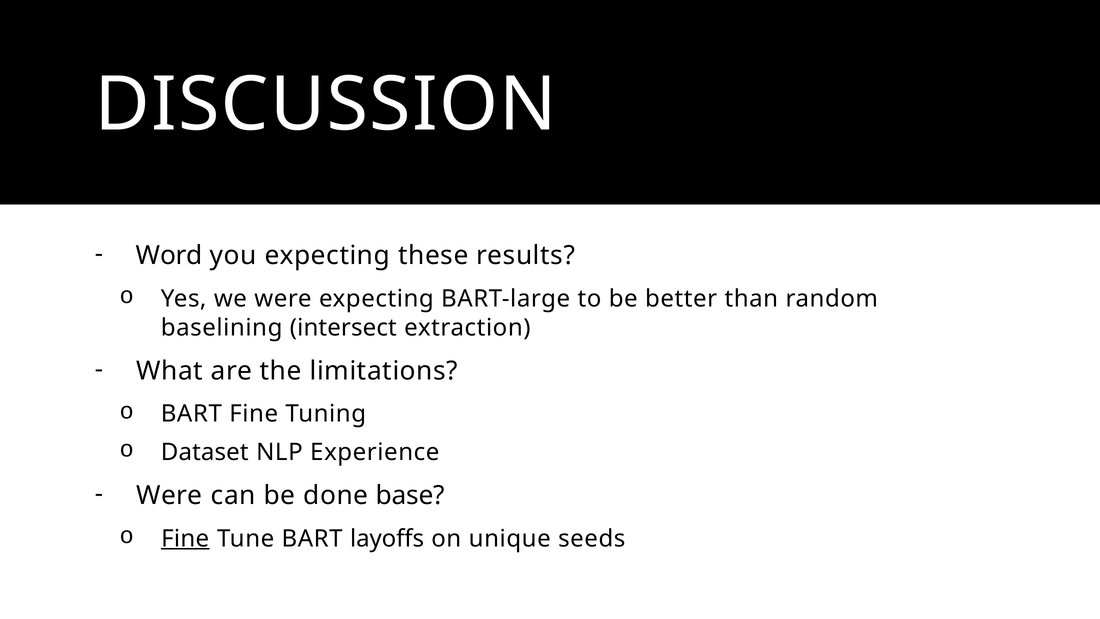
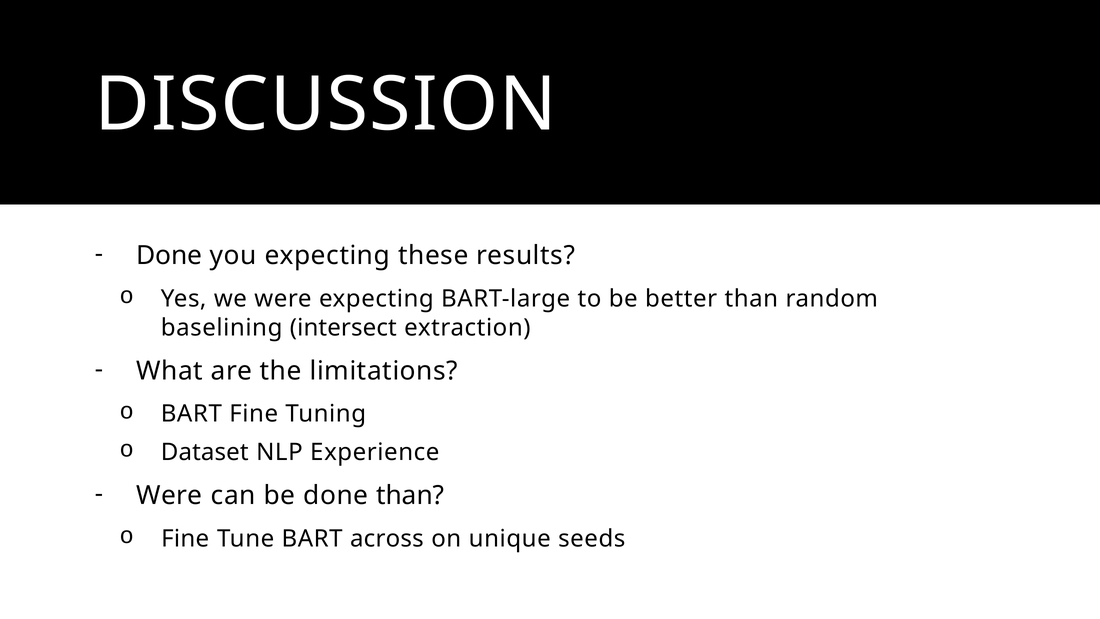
Word: Word -> Done (169, 256)
done base: base -> than (410, 495)
Fine underline: present -> none (185, 538)
layoffs: layoffs -> across (387, 538)
